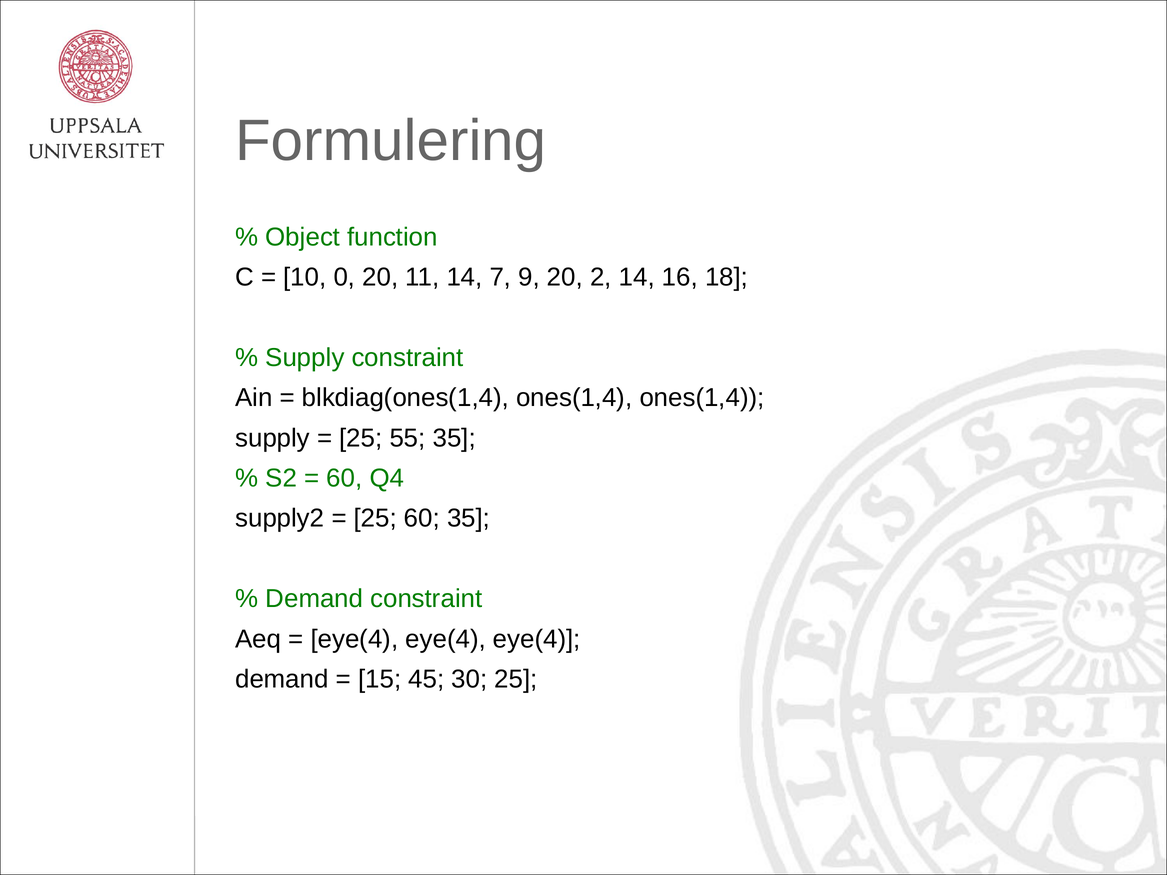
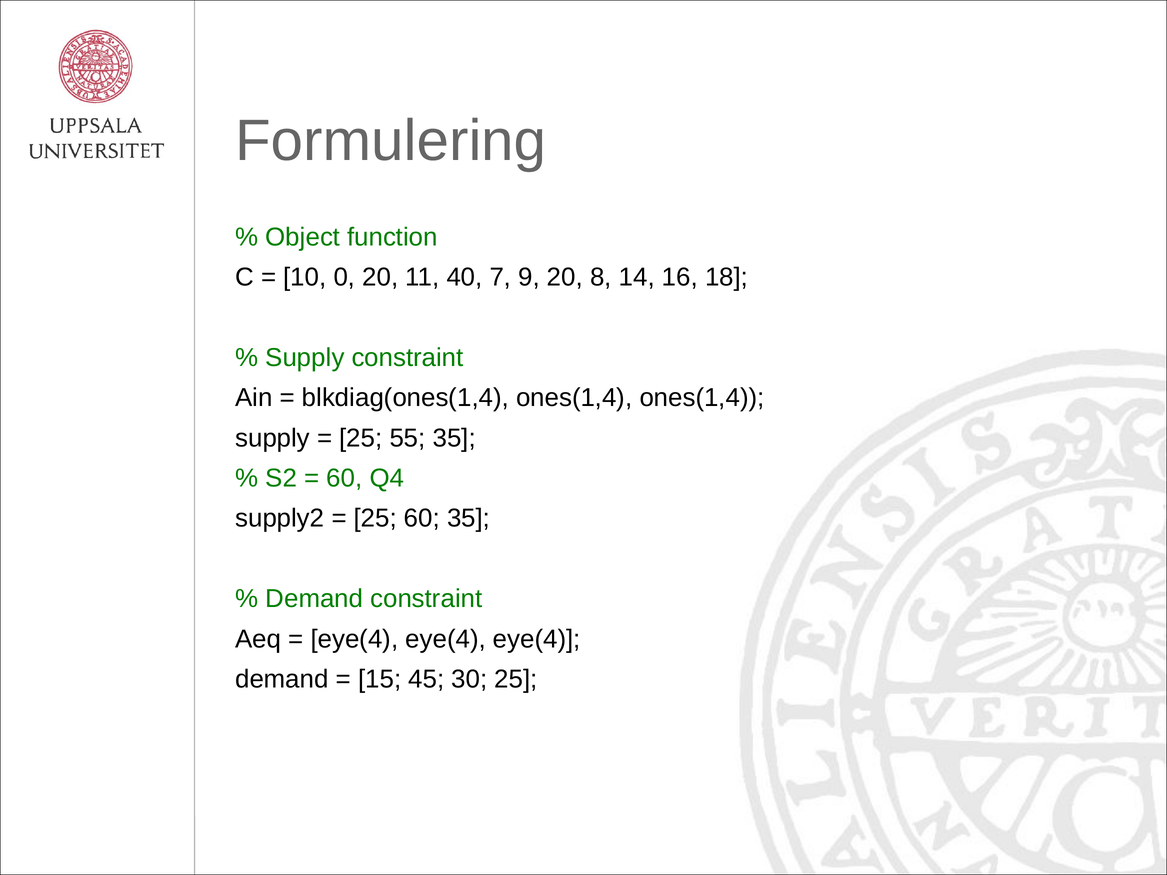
11 14: 14 -> 40 (465, 277)
2: 2 -> 8 (601, 277)
